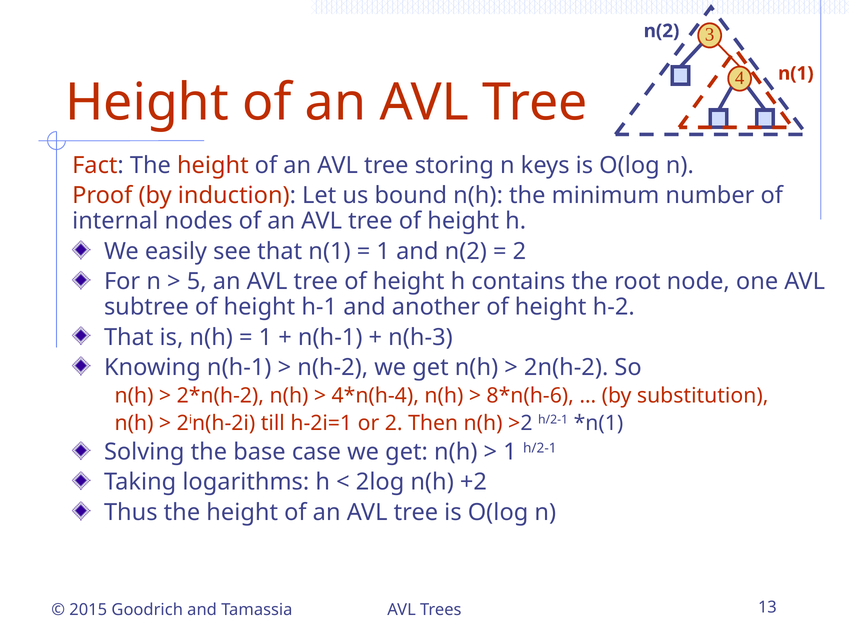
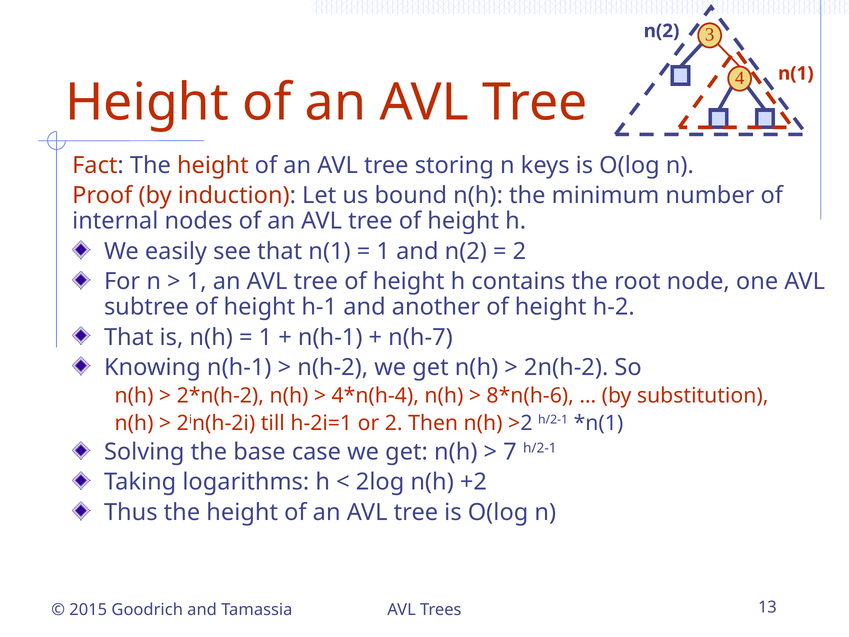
5: 5 -> 1 (197, 281)
n(h-3: n(h-3 -> n(h-7 (420, 337)
1: 1 -> 7 (510, 452)
